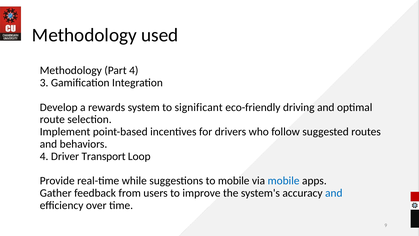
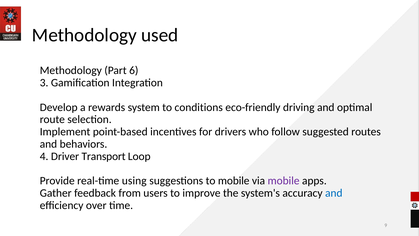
Part 4: 4 -> 6 (134, 70)
significant: significant -> conditions (199, 107)
while: while -> using (134, 181)
mobile colour: blue -> purple (284, 181)
